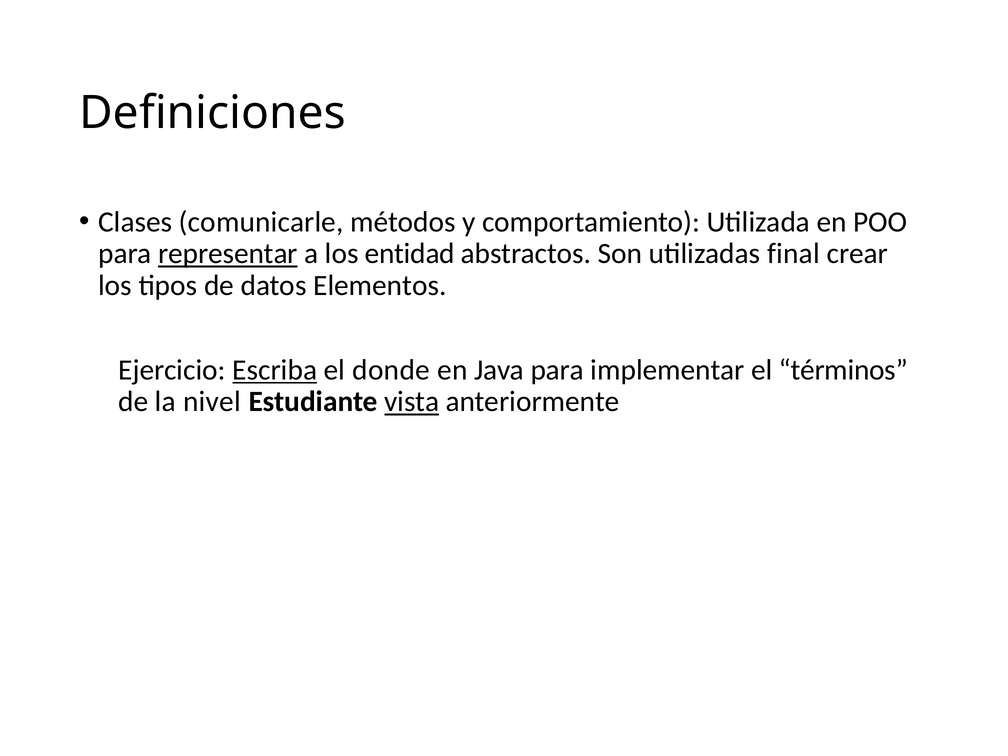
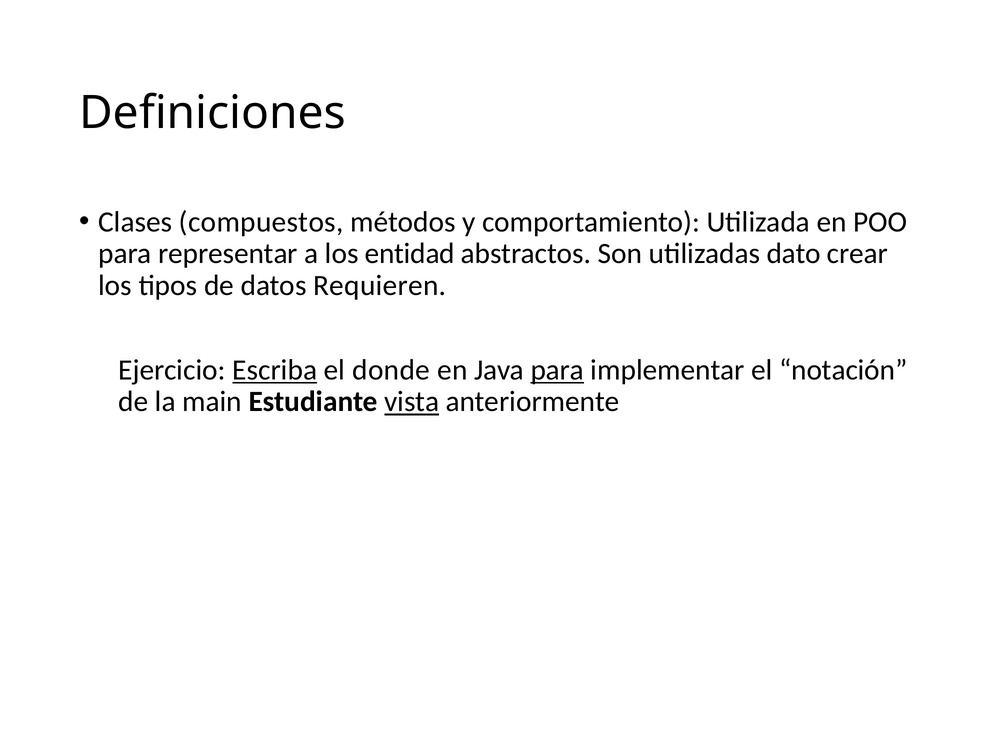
comunicarle: comunicarle -> compuestos (261, 222)
representar underline: present -> none (228, 254)
final: final -> dato (794, 254)
Elementos: Elementos -> Requieren (380, 285)
para underline: none -> present (557, 370)
términos: términos -> notación (843, 370)
nivel: nivel -> main (212, 402)
